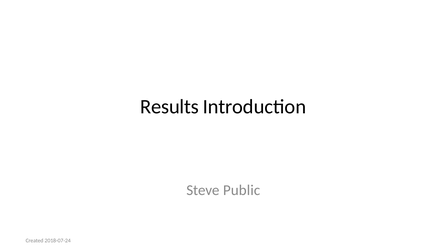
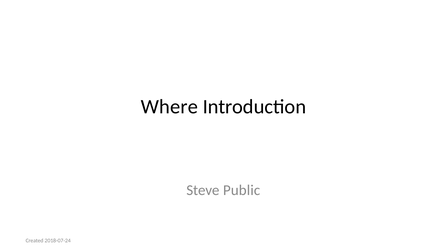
Results: Results -> Where (169, 106)
